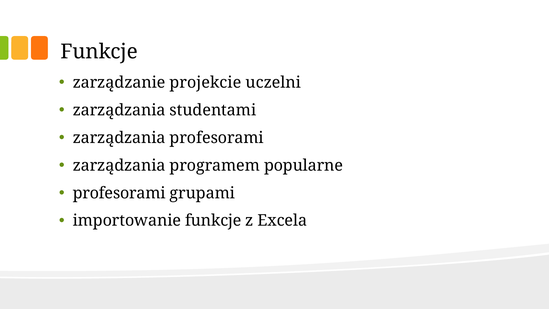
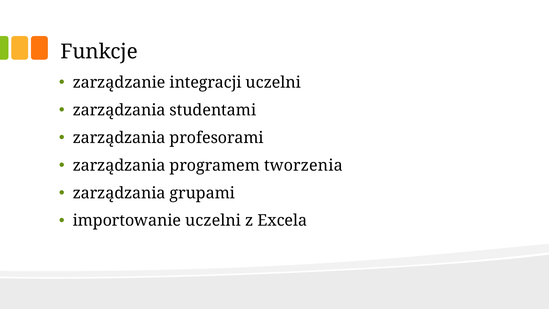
projekcie: projekcie -> integracji (206, 83)
popularne: popularne -> tworzenia (303, 165)
profesorami: profesorami -> zarządzania (119, 193)
importowanie funkcje: funkcje -> uczelni (213, 221)
